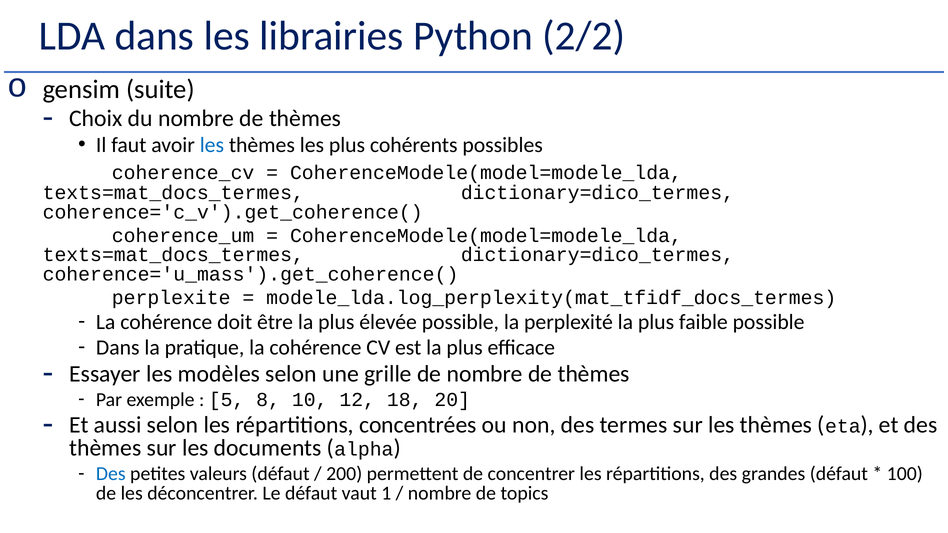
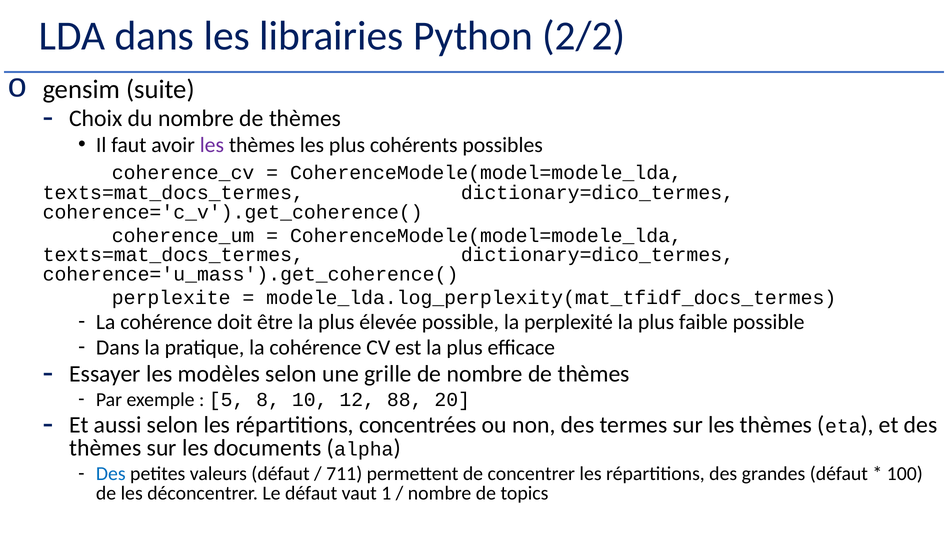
les colour: blue -> purple (212, 145)
18: 18 -> 88 (405, 400)
200: 200 -> 711 (344, 474)
